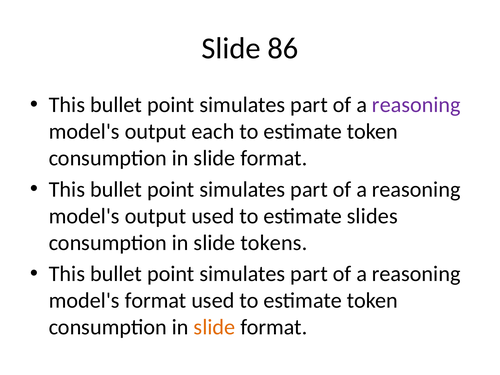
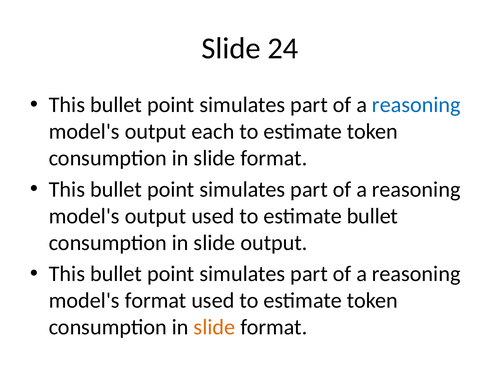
86: 86 -> 24 (283, 48)
reasoning colour: purple -> blue (416, 105)
estimate slides: slides -> bullet (372, 216)
slide tokens: tokens -> output (274, 243)
